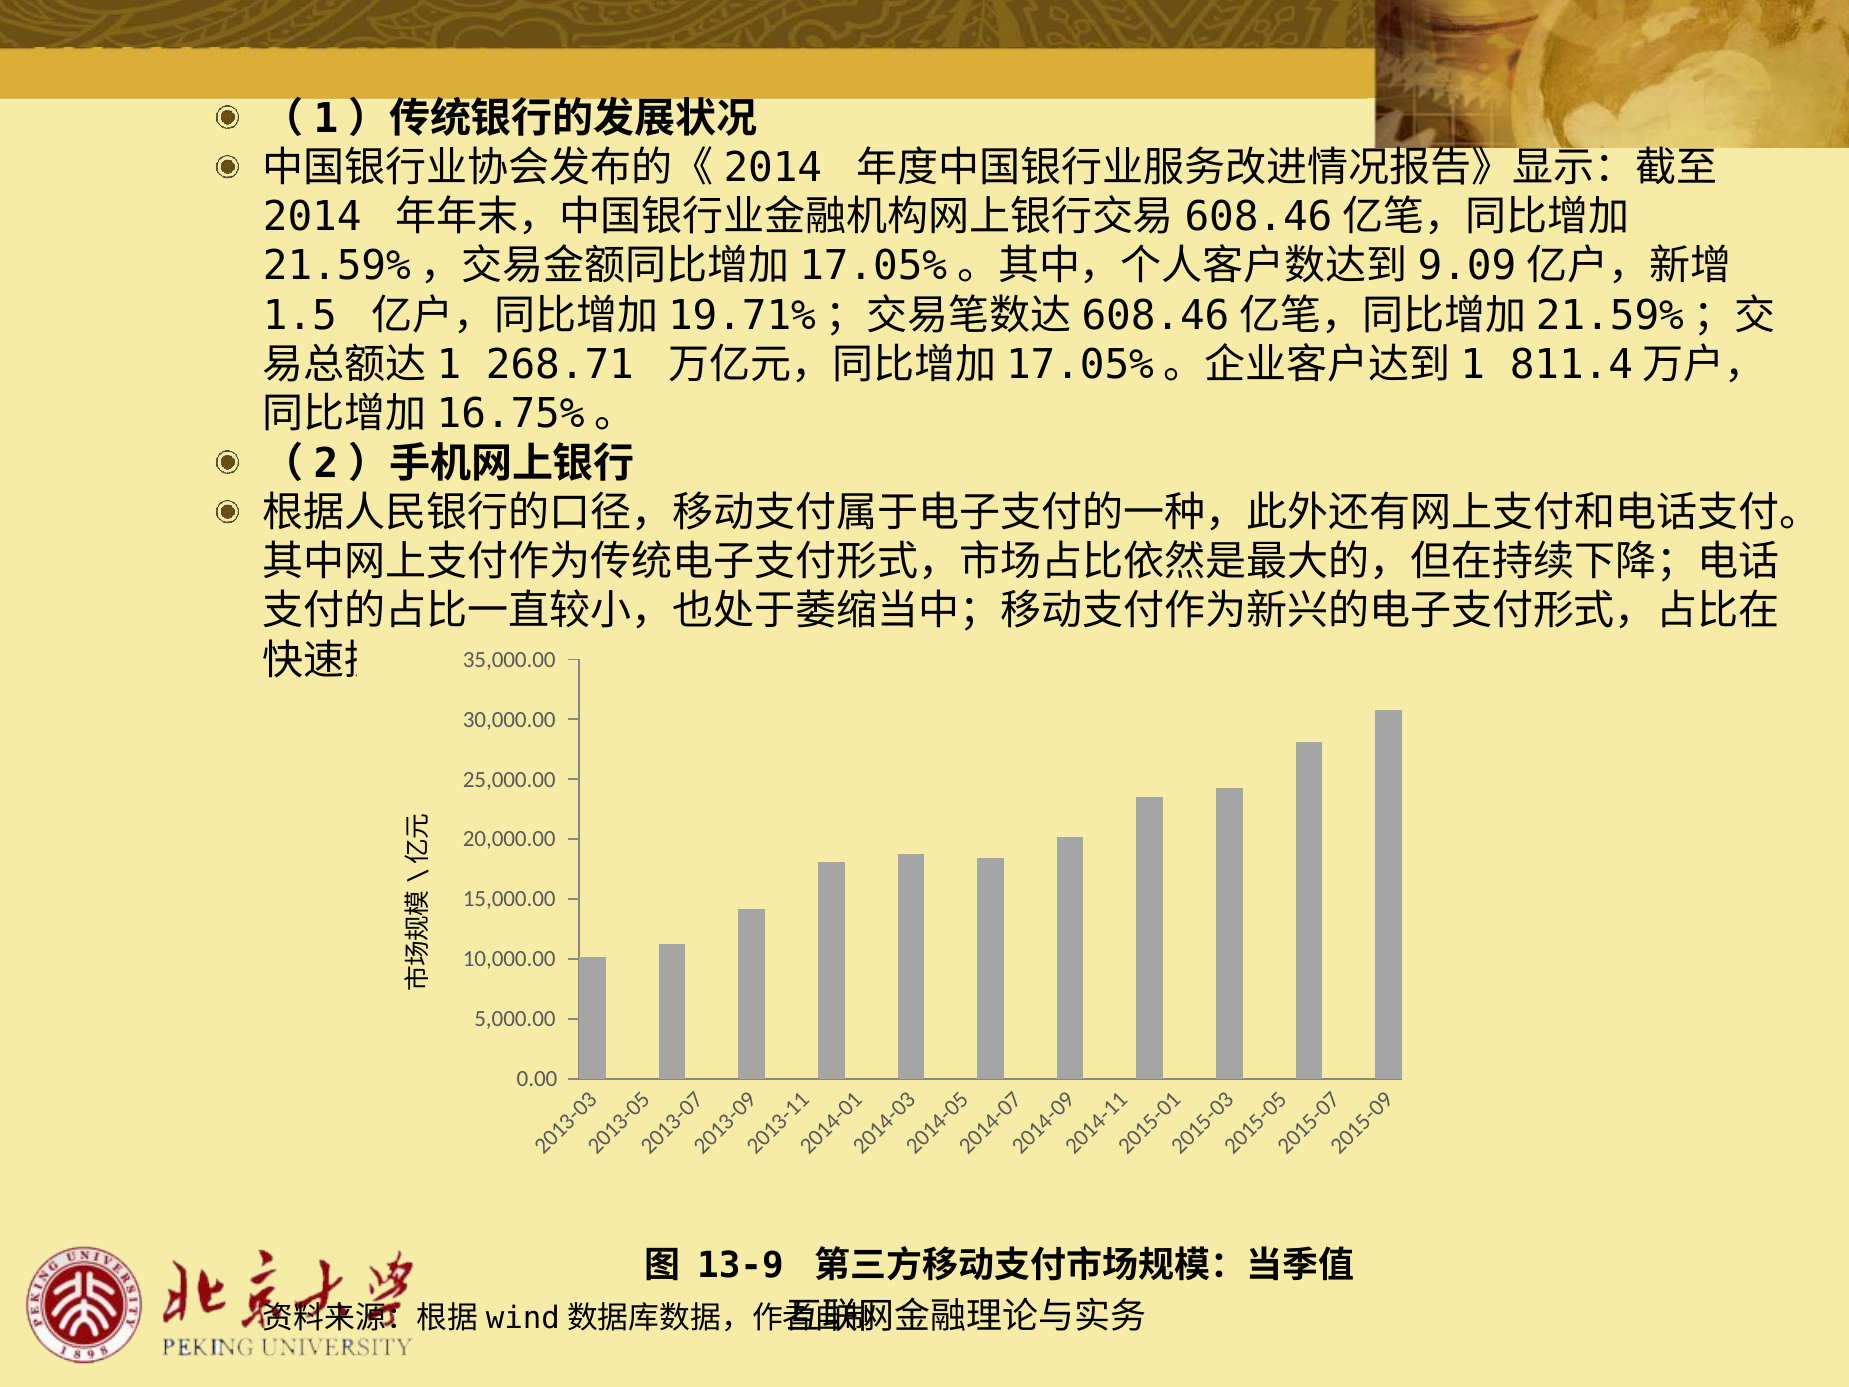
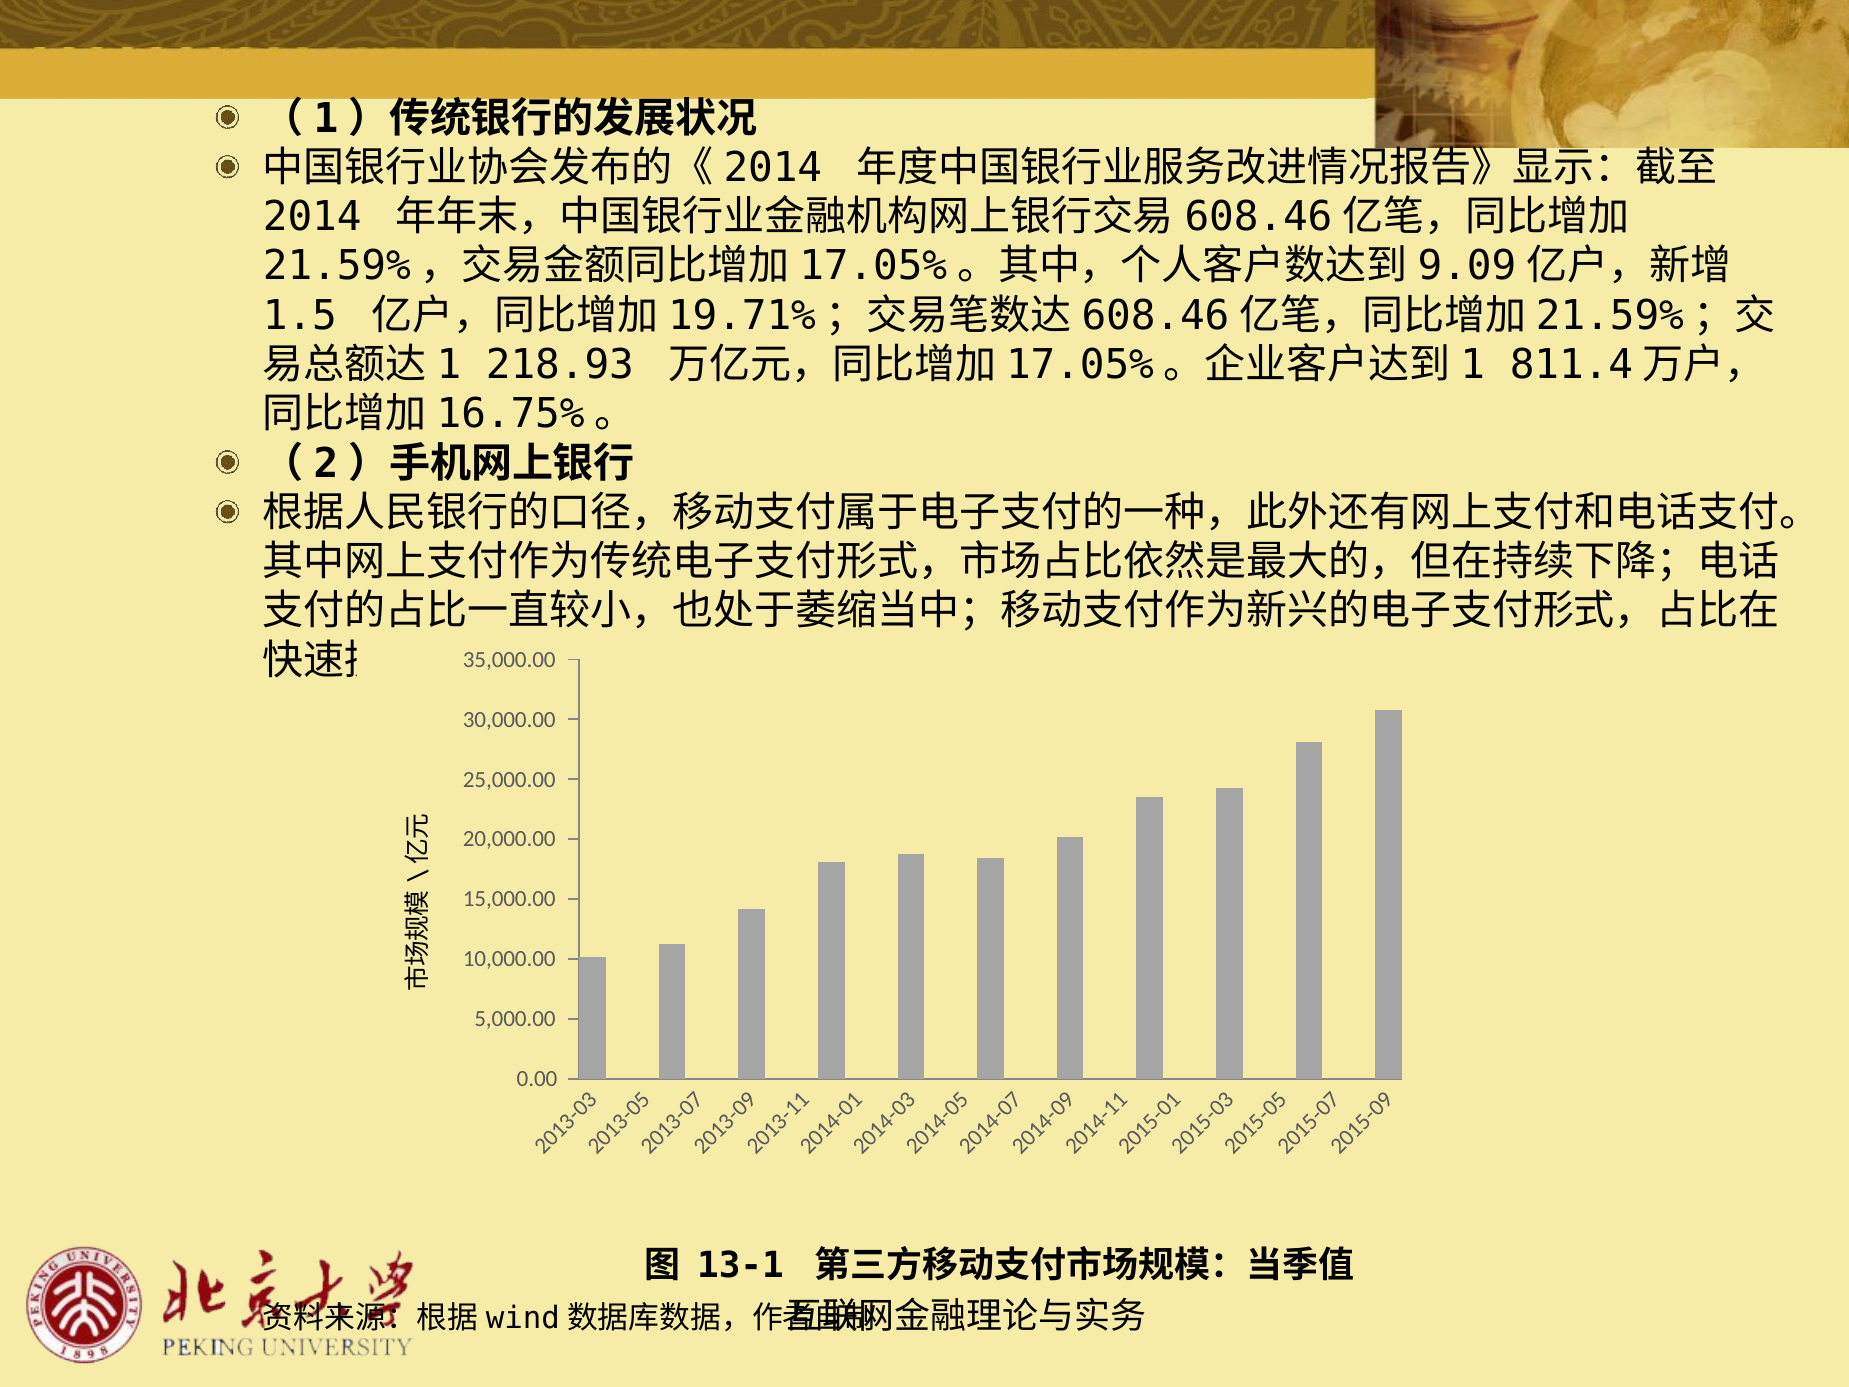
268.71: 268.71 -> 218.93 (560, 365)
13-9: 13-9 -> 13-1 (740, 1265)
